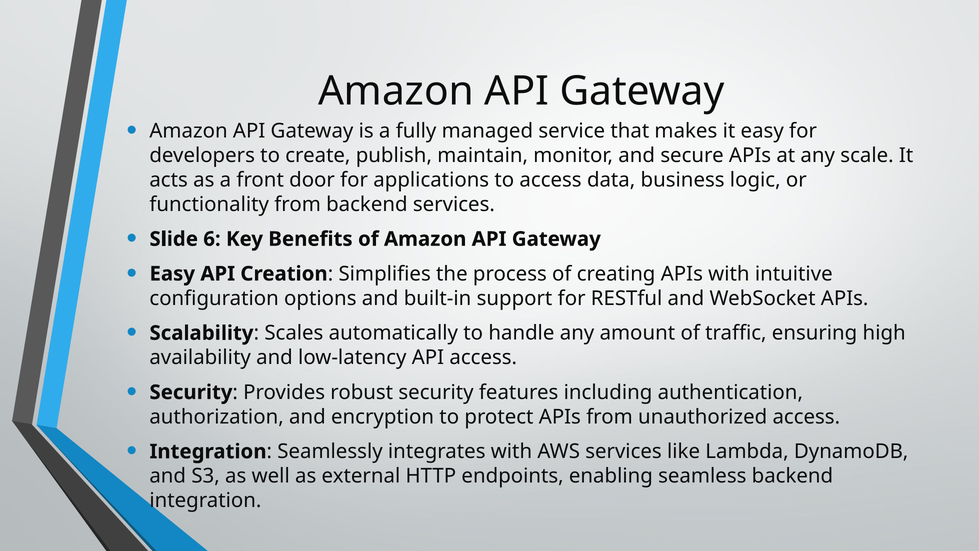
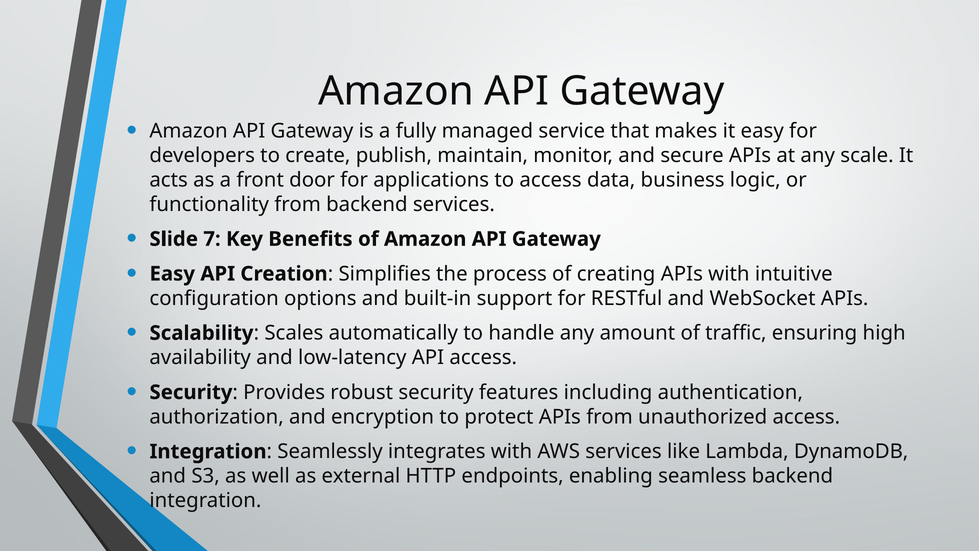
6: 6 -> 7 (212, 239)
